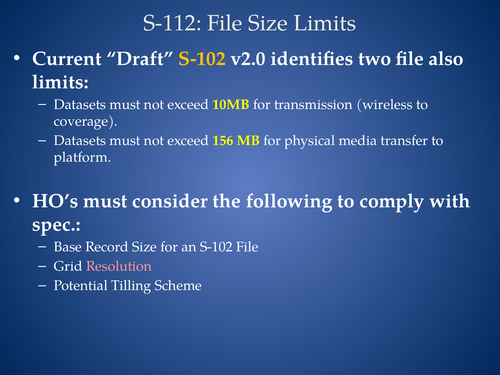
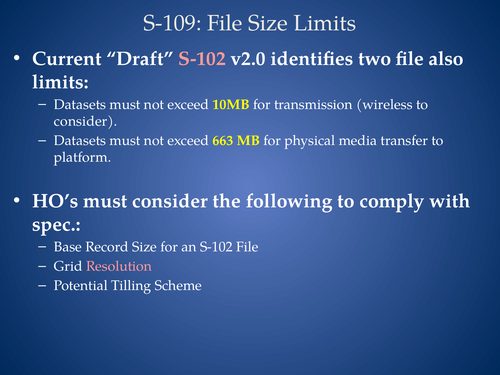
S-112: S-112 -> S-109 (173, 23)
S-102 colour: yellow -> pink (202, 59)
coverage: coverage -> consider (86, 121)
156: 156 -> 663 (223, 141)
